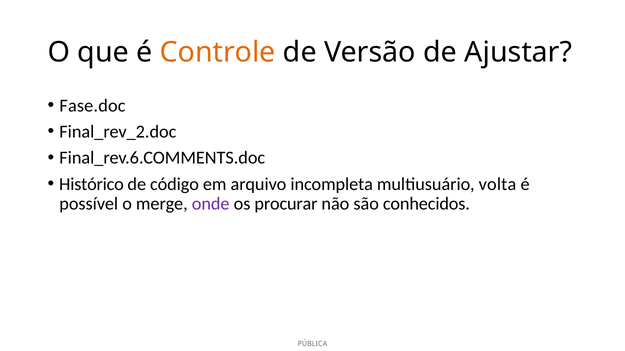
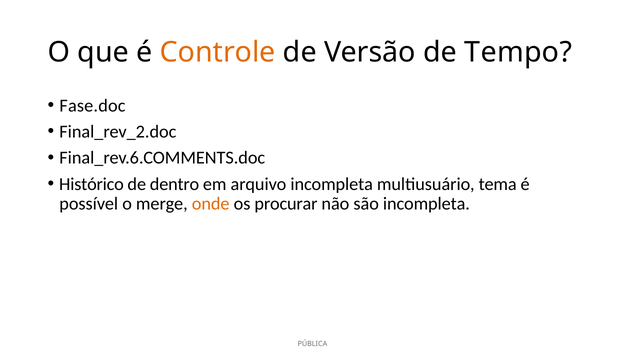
Ajustar: Ajustar -> Tempo (518, 53)
código: código -> dentro (175, 184)
volta: volta -> tema (498, 184)
onde colour: purple -> orange (211, 204)
são conhecidos: conhecidos -> incompleta (426, 204)
